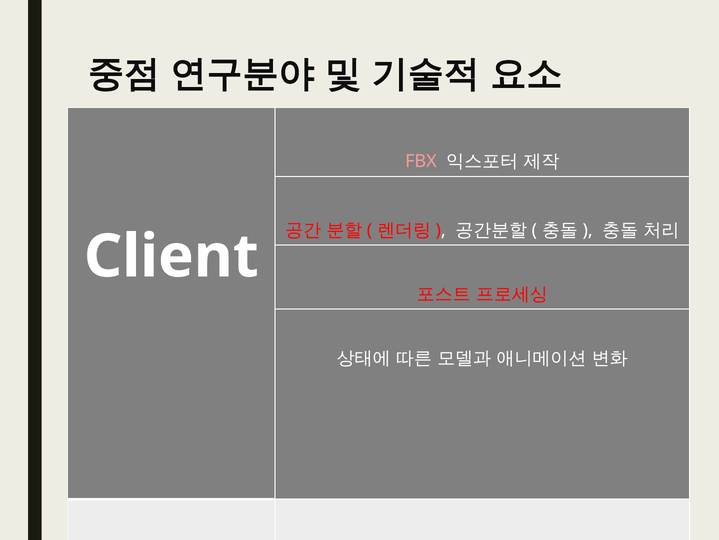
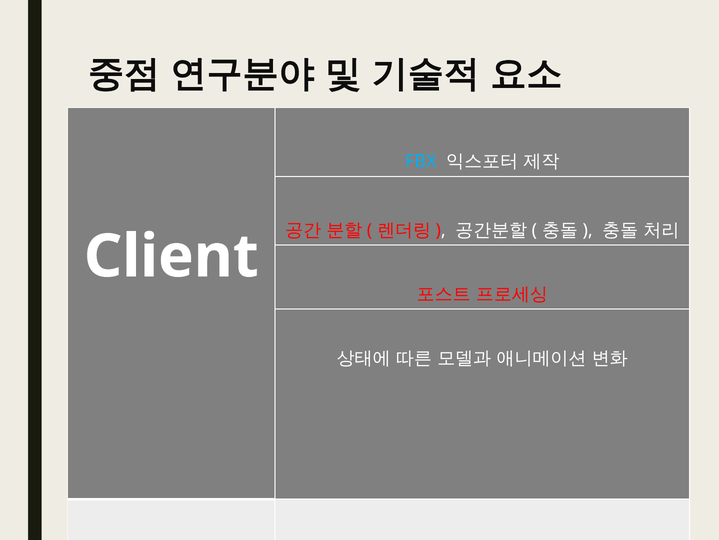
FBX colour: pink -> light blue (421, 161)
